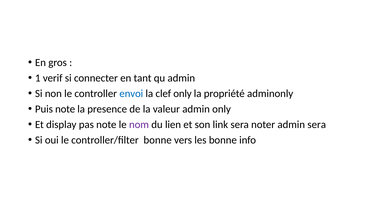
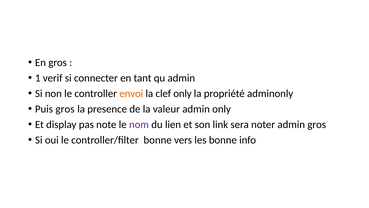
envoi colour: blue -> orange (131, 93)
Puis note: note -> gros (65, 109)
admin sera: sera -> gros (317, 124)
